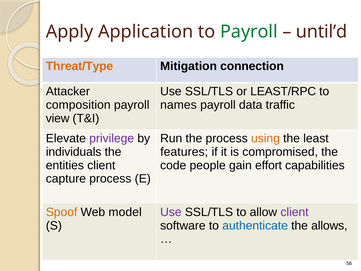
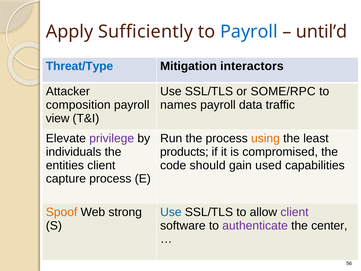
Application: Application -> Sufficiently (146, 32)
Payroll colour: green -> blue (249, 32)
Threat/Type colour: orange -> blue (80, 66)
connection: connection -> interactors (252, 66)
LEAST/RPC: LEAST/RPC -> SOME/RPC (283, 91)
features: features -> products (184, 152)
people: people -> should (208, 165)
effort: effort -> used (268, 165)
model: model -> strong (125, 212)
Use colour: purple -> blue (171, 212)
authenticate colour: blue -> purple (255, 225)
allows: allows -> center (329, 225)
